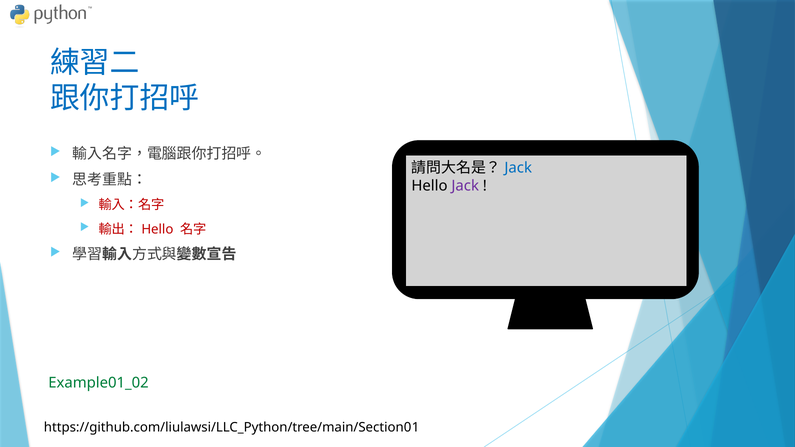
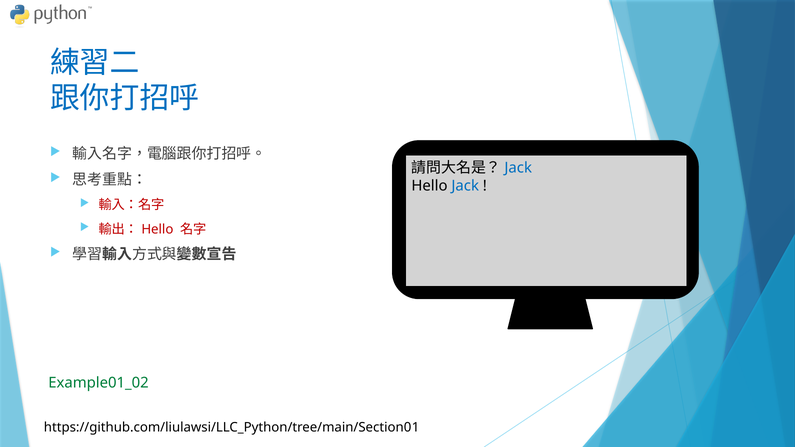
Jack colour: purple -> blue (465, 186)
